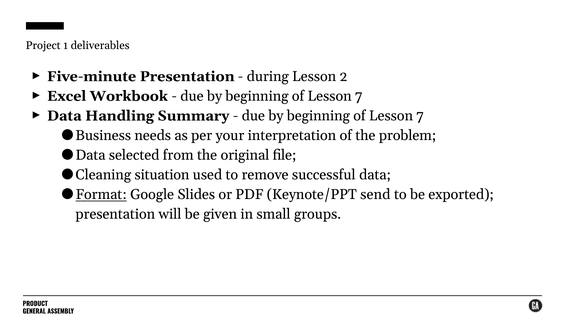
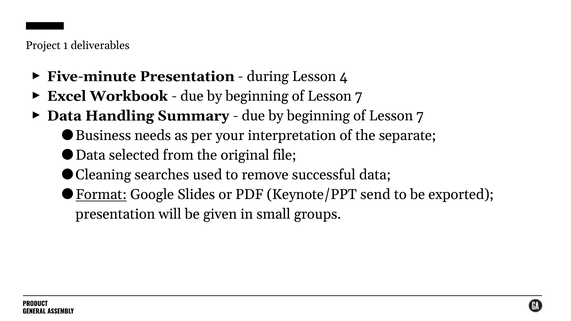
2: 2 -> 4 (344, 76)
problem: problem -> separate (408, 136)
situation: situation -> searches (162, 175)
